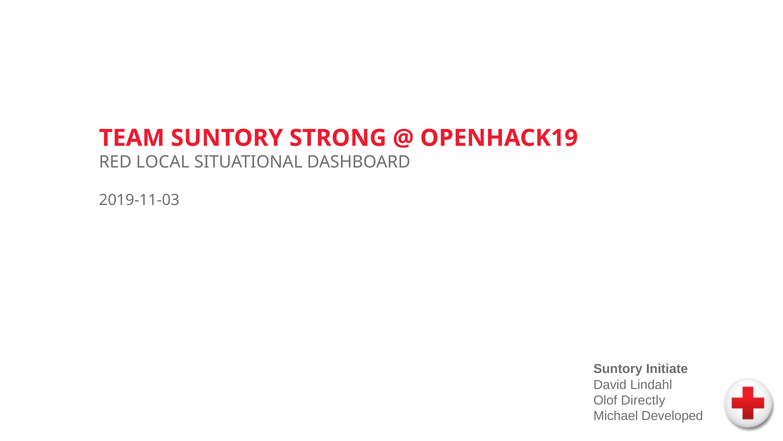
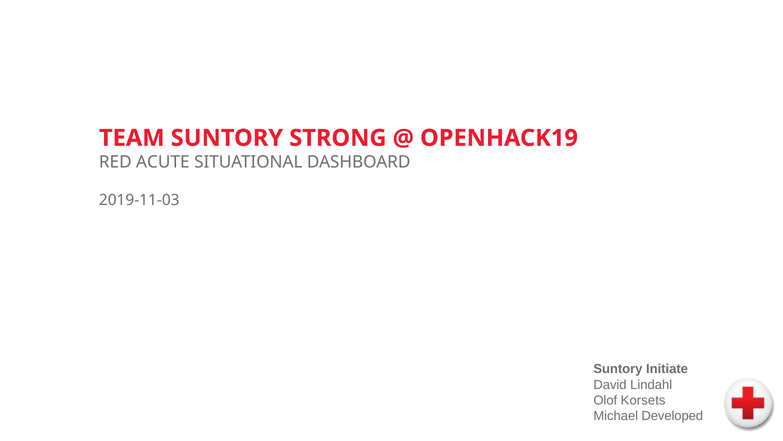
LOCAL: LOCAL -> ACUTE (163, 162)
Directly: Directly -> Korsets (643, 400)
